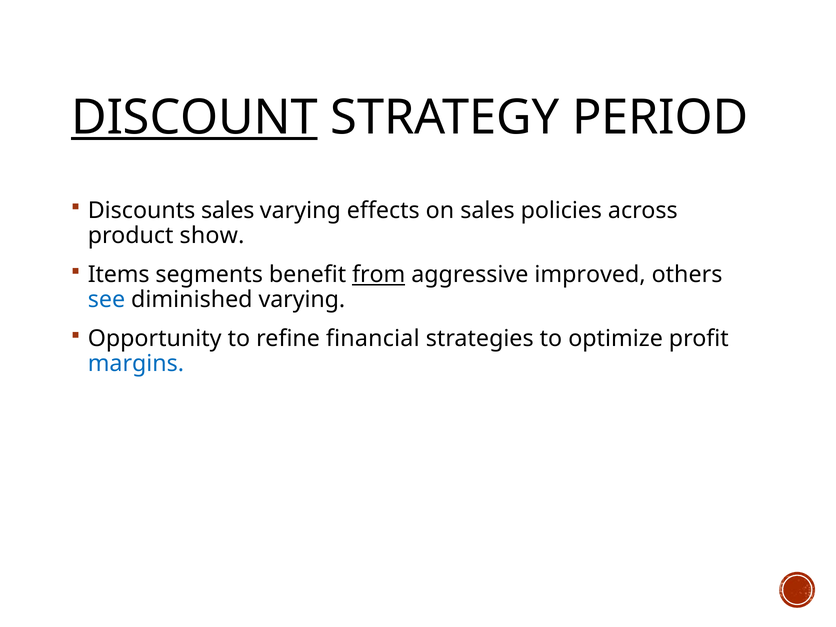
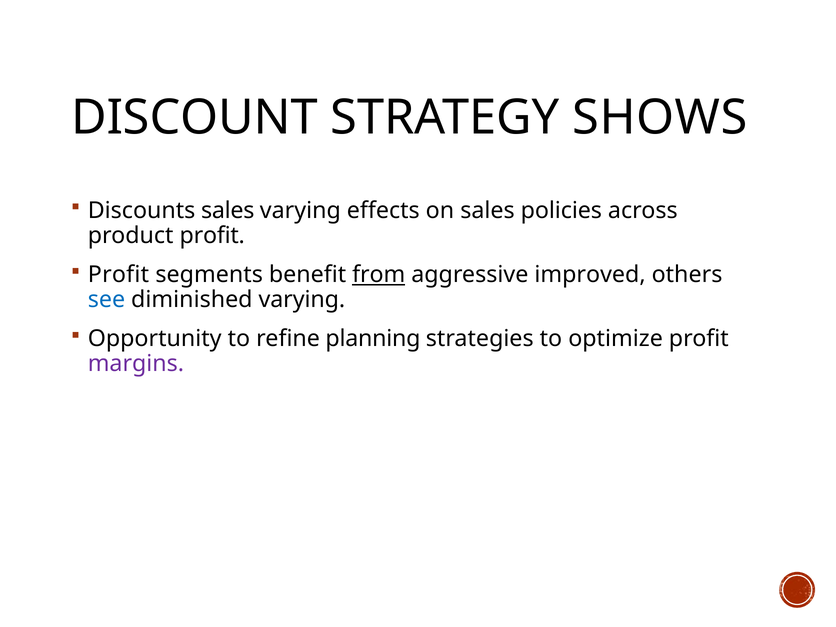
DISCOUNT underline: present -> none (194, 118)
PERIOD: PERIOD -> SHOWS (660, 118)
product show: show -> profit (212, 236)
Items: Items -> Profit (118, 275)
financial: financial -> planning (373, 339)
margins colour: blue -> purple (136, 364)
